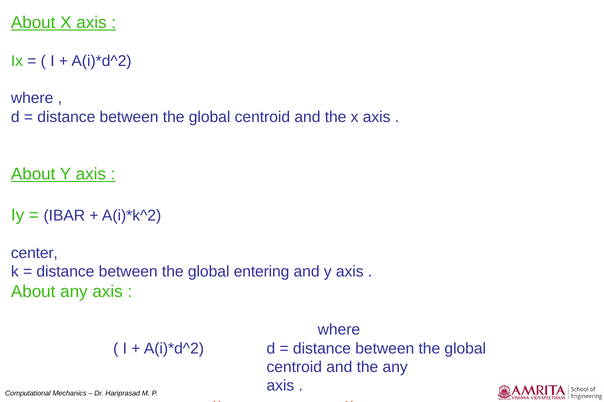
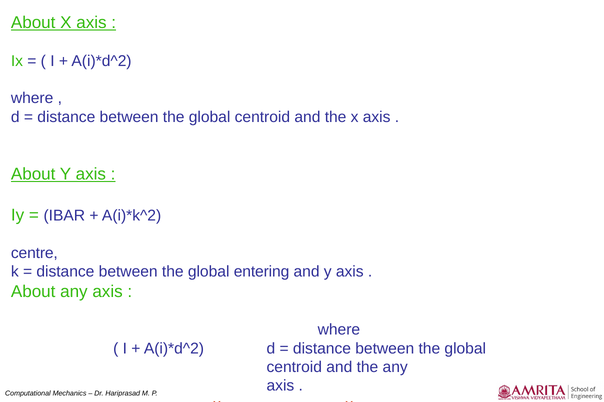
center: center -> centre (34, 254)
